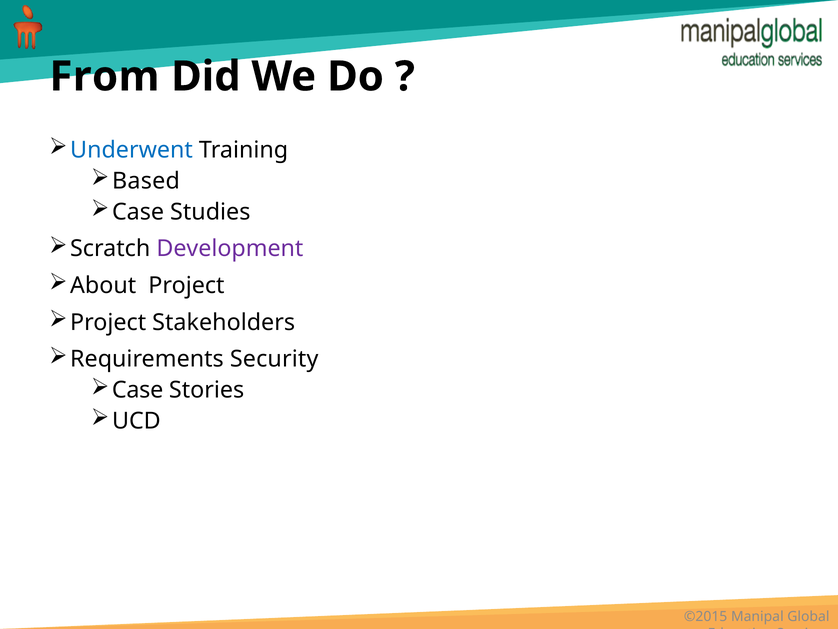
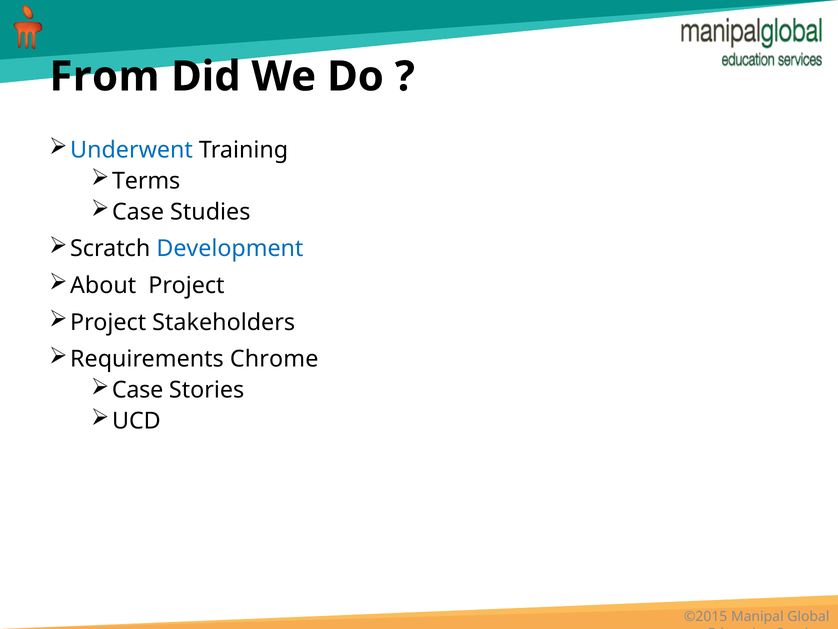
Based: Based -> Terms (146, 181)
Development colour: purple -> blue (230, 249)
Security: Security -> Chrome (274, 359)
